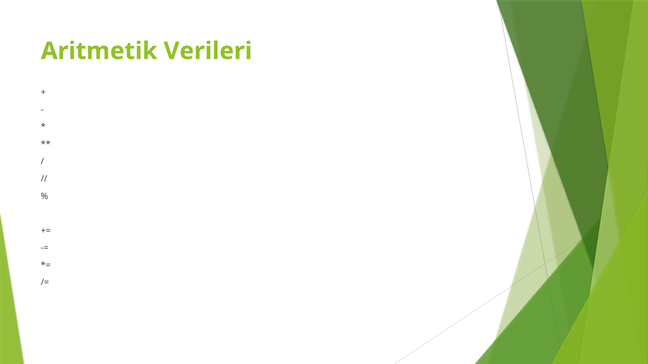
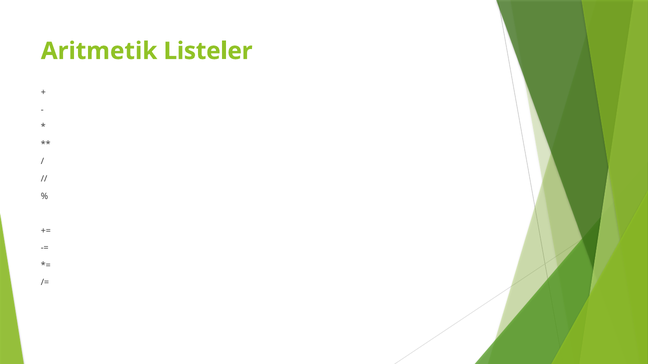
Verileri: Verileri -> Listeler (208, 51)
